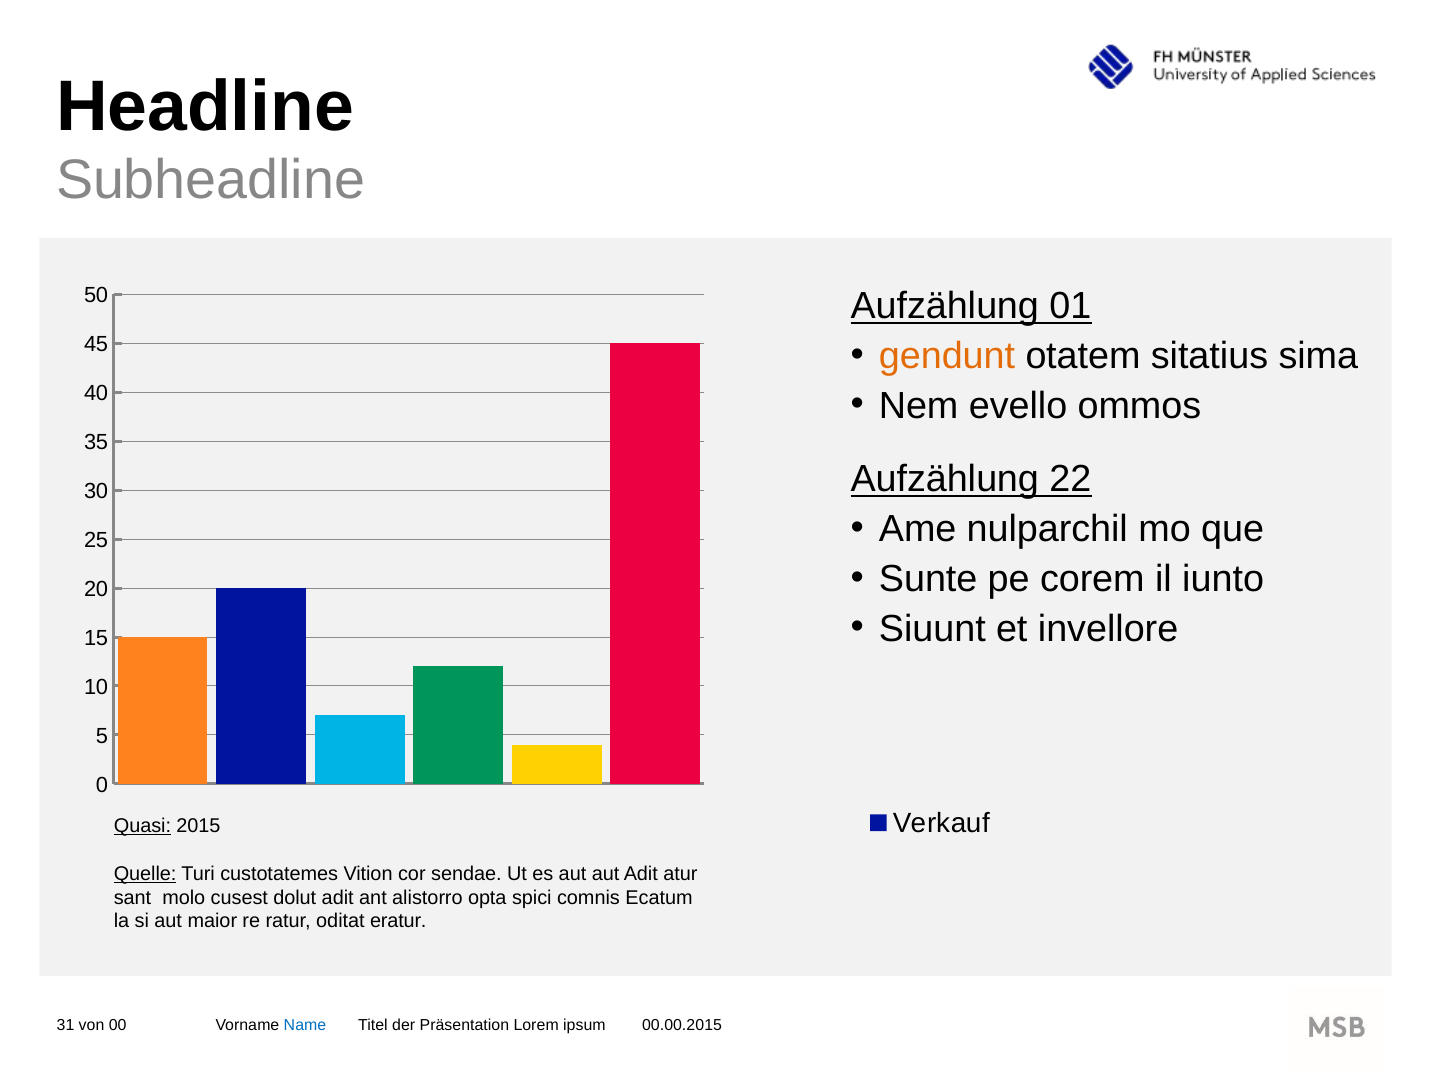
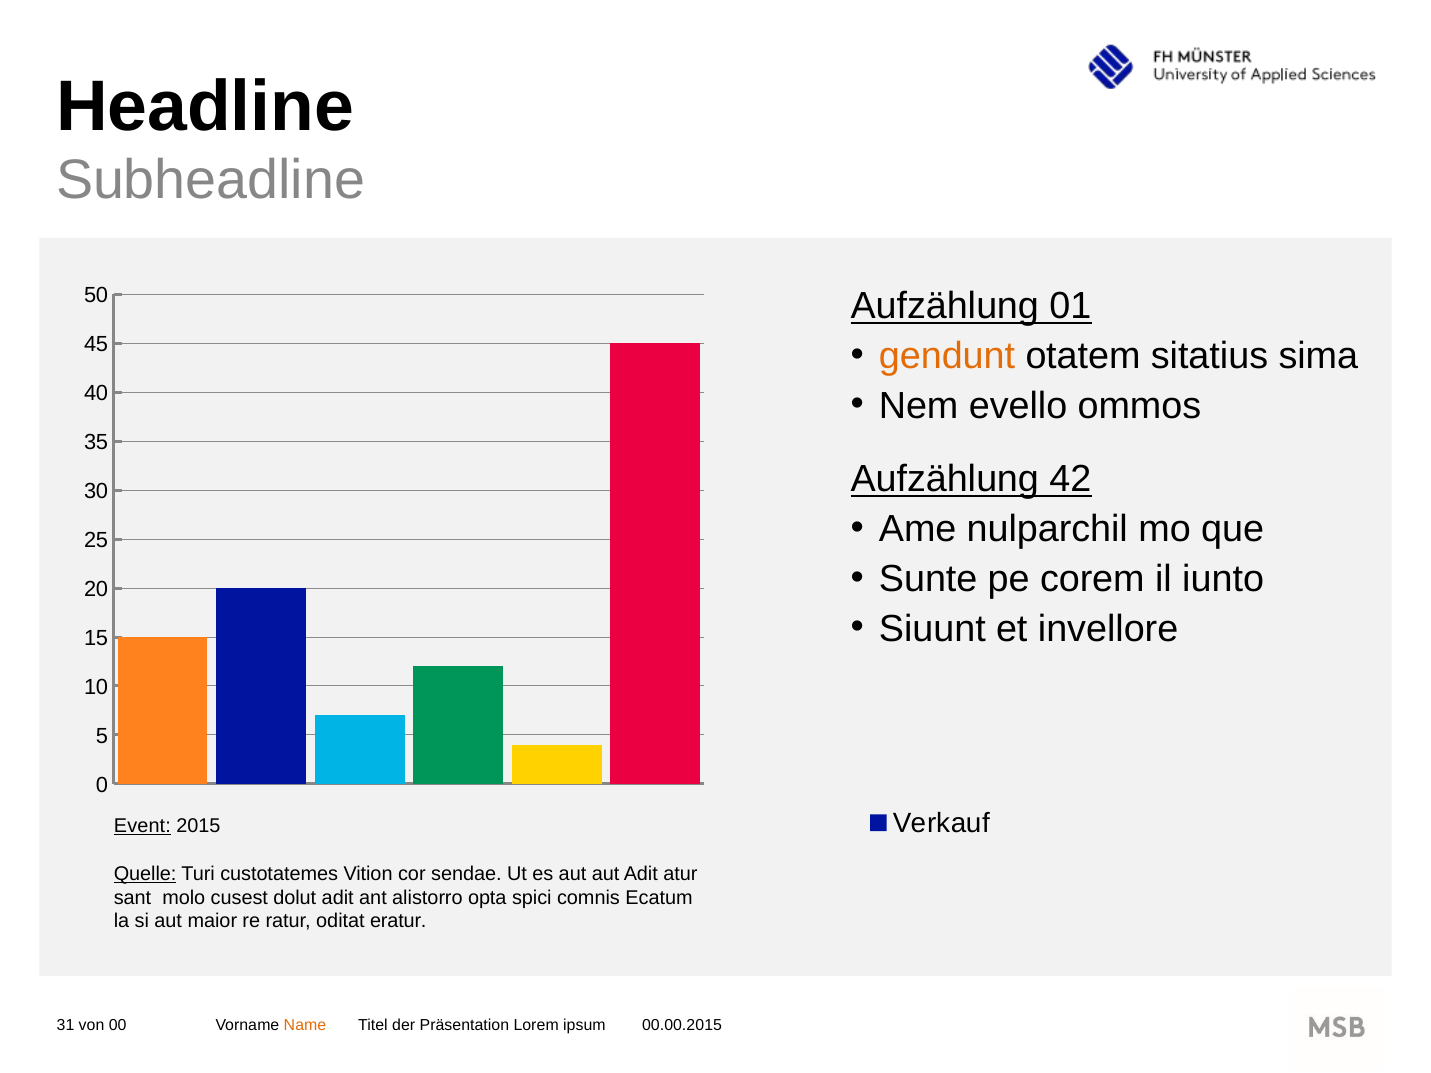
22: 22 -> 42 (1070, 479)
Quasi: Quasi -> Event (142, 826)
Name colour: blue -> orange (305, 1026)
